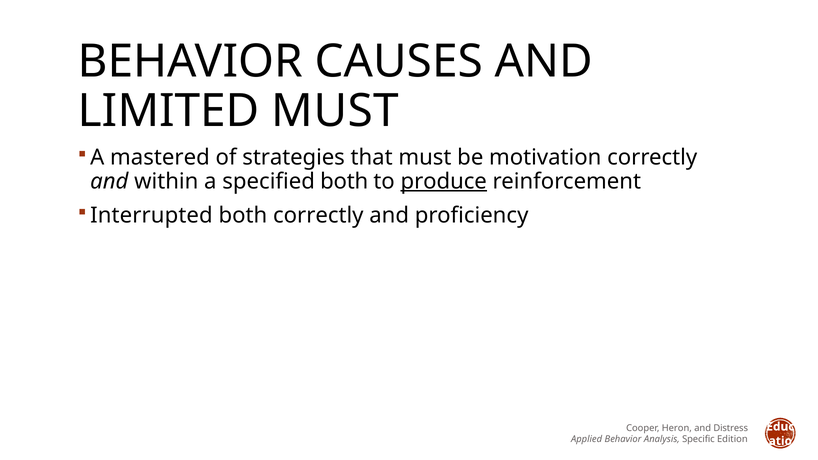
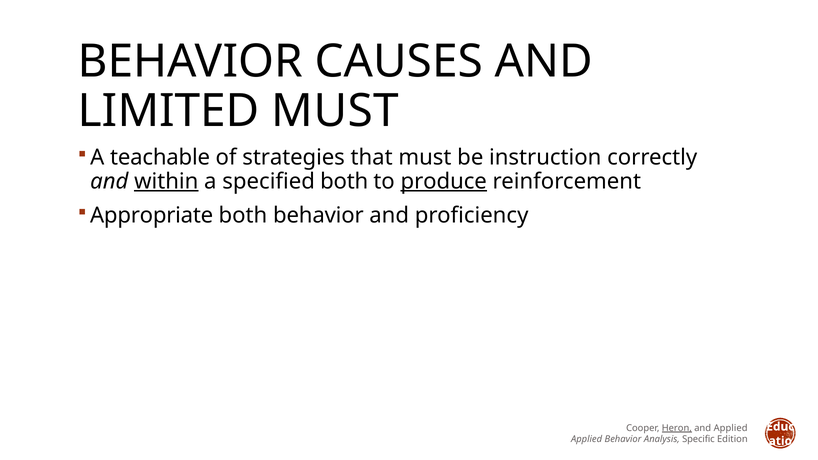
mastered: mastered -> teachable (160, 157)
motivation: motivation -> instruction (545, 157)
within underline: none -> present (166, 181)
Interrupted: Interrupted -> Appropriate (152, 215)
both correctly: correctly -> behavior (318, 215)
Heron underline: none -> present (677, 428)
and Distress: Distress -> Applied (731, 428)
